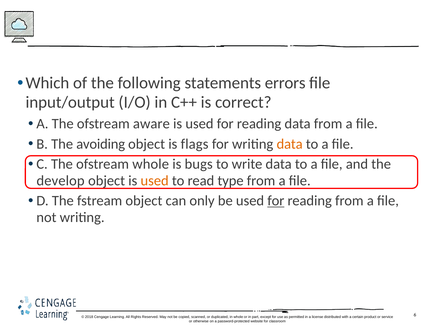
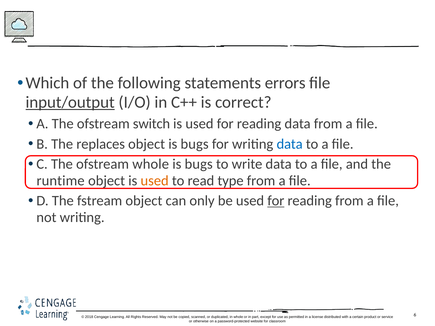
input/output underline: none -> present (70, 102)
aware: aware -> switch (152, 124)
avoiding: avoiding -> replaces (101, 144)
object is flags: flags -> bugs (195, 144)
data colour: orange -> blue (290, 144)
develop: develop -> runtime (61, 181)
